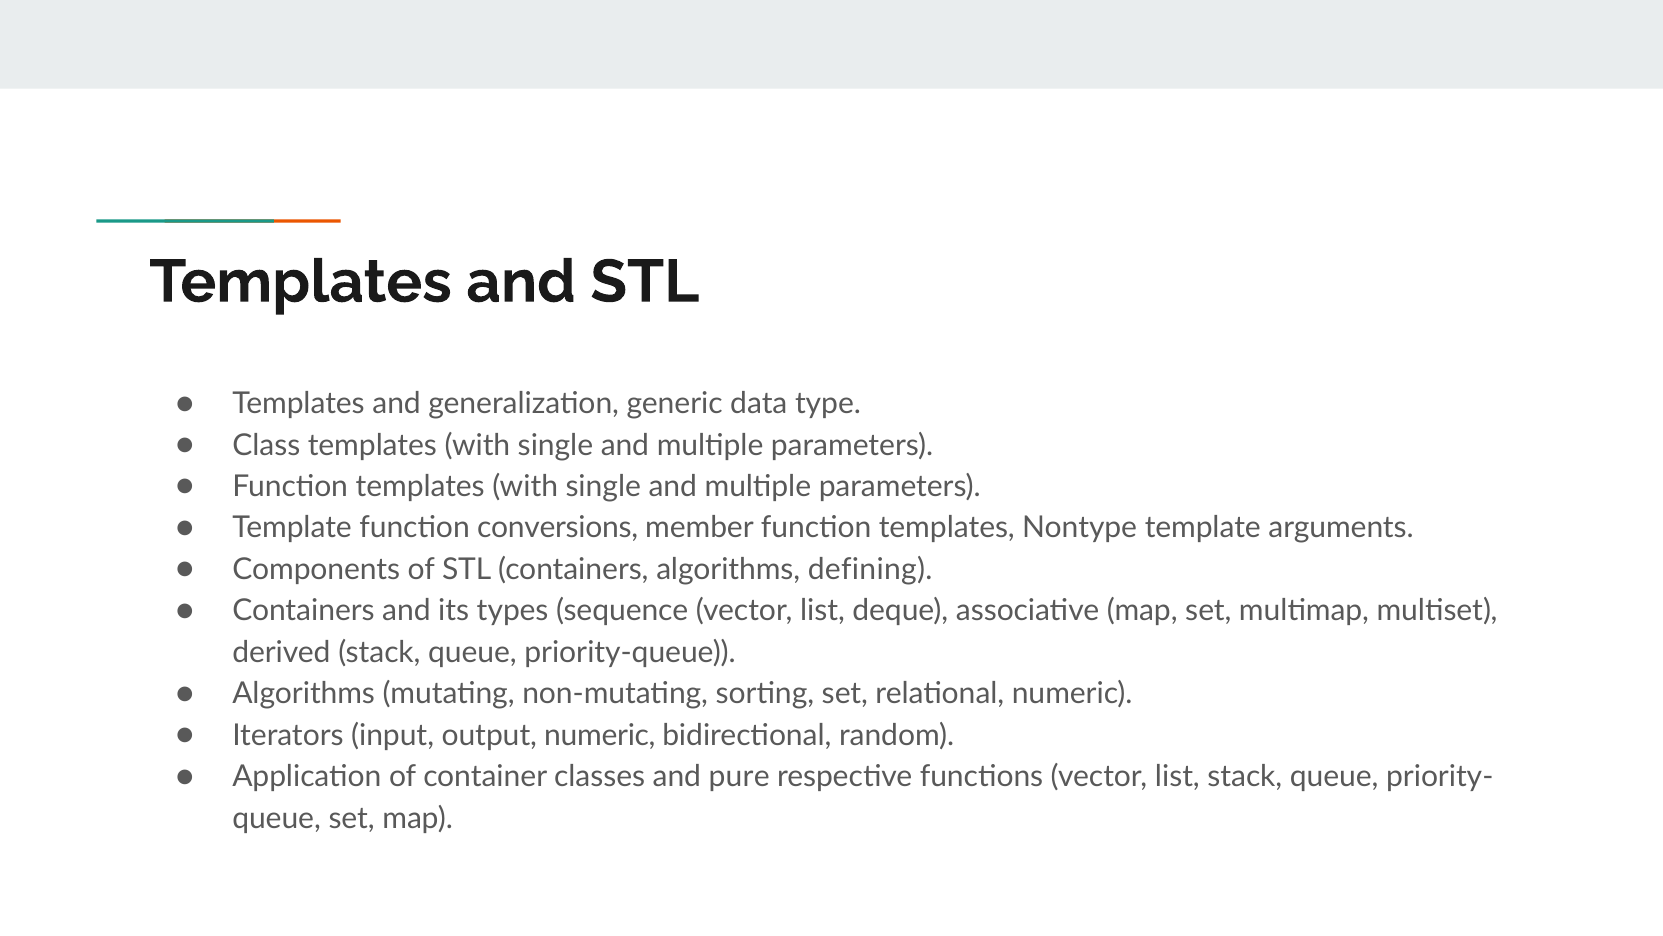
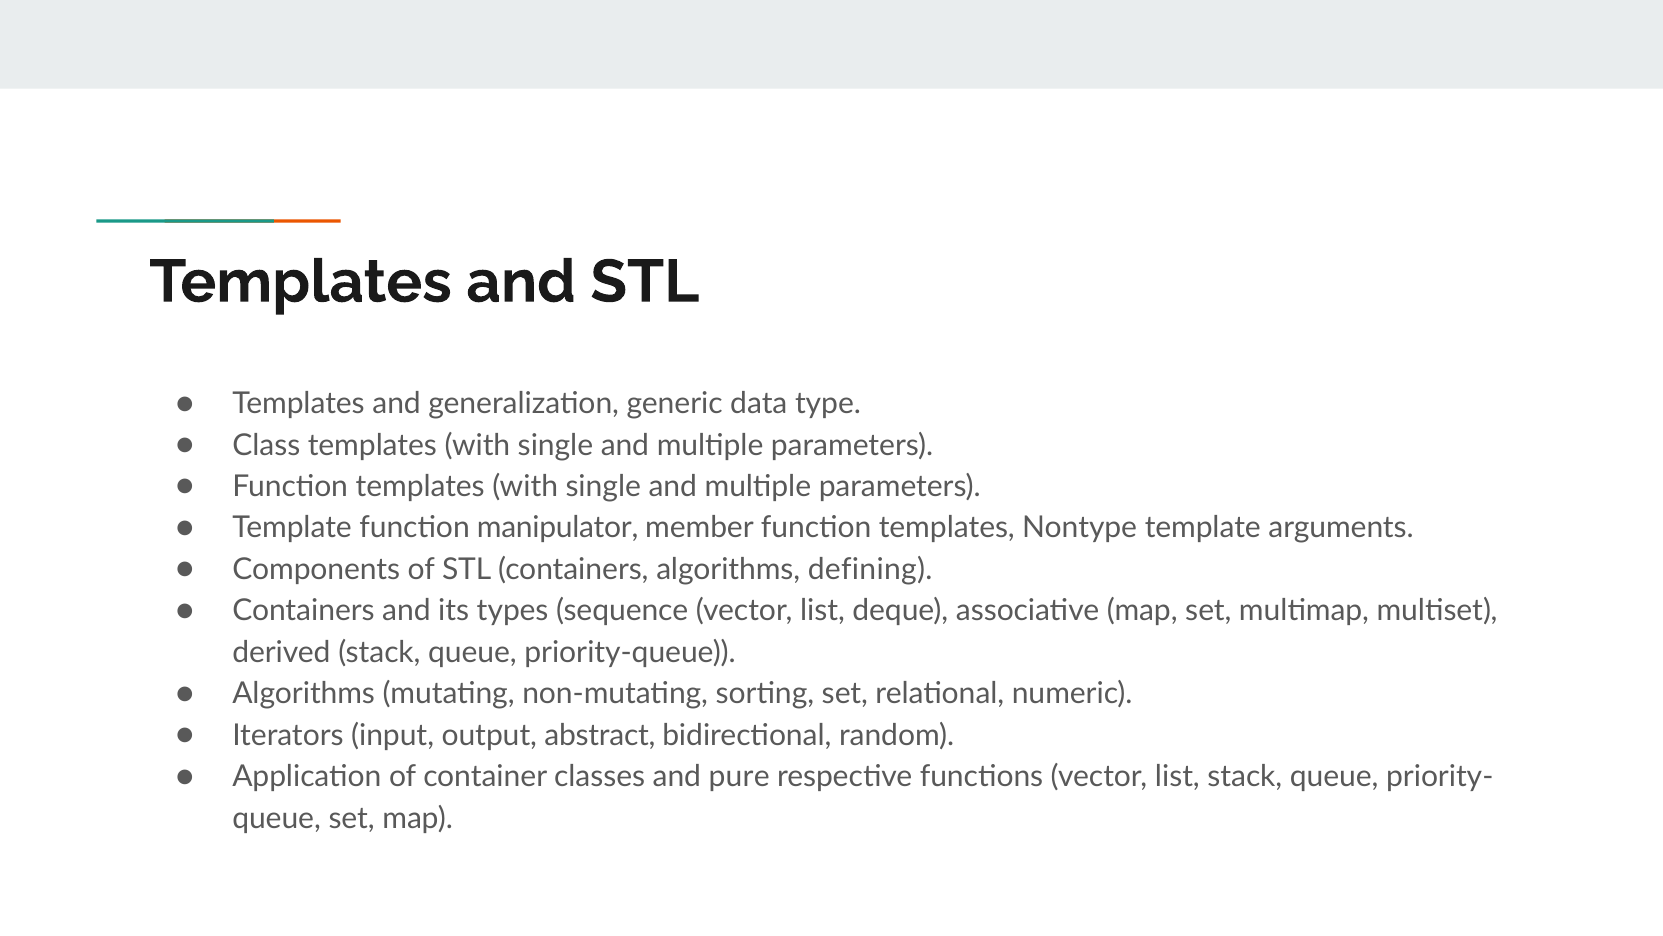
conversions: conversions -> manipulator (558, 528)
output numeric: numeric -> abstract (600, 735)
